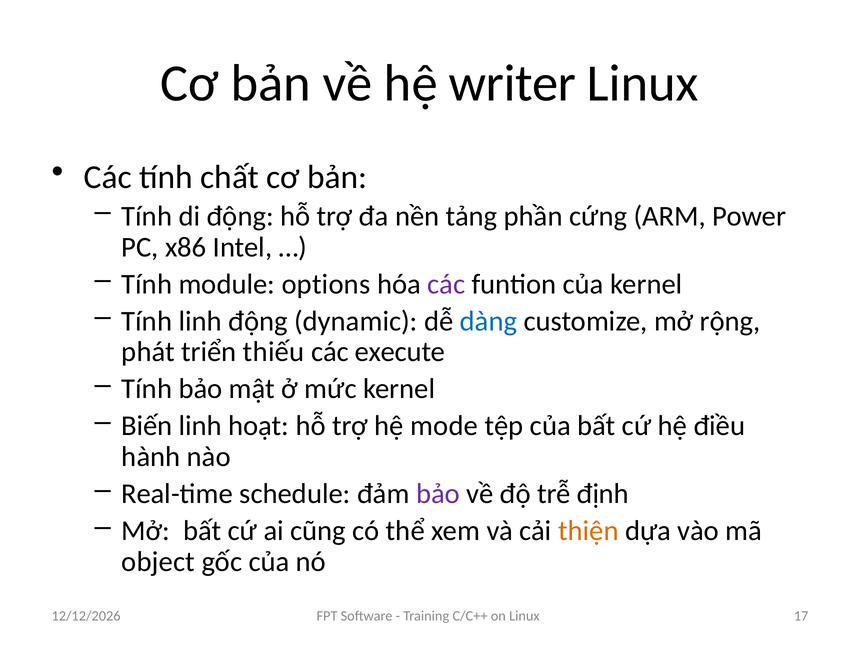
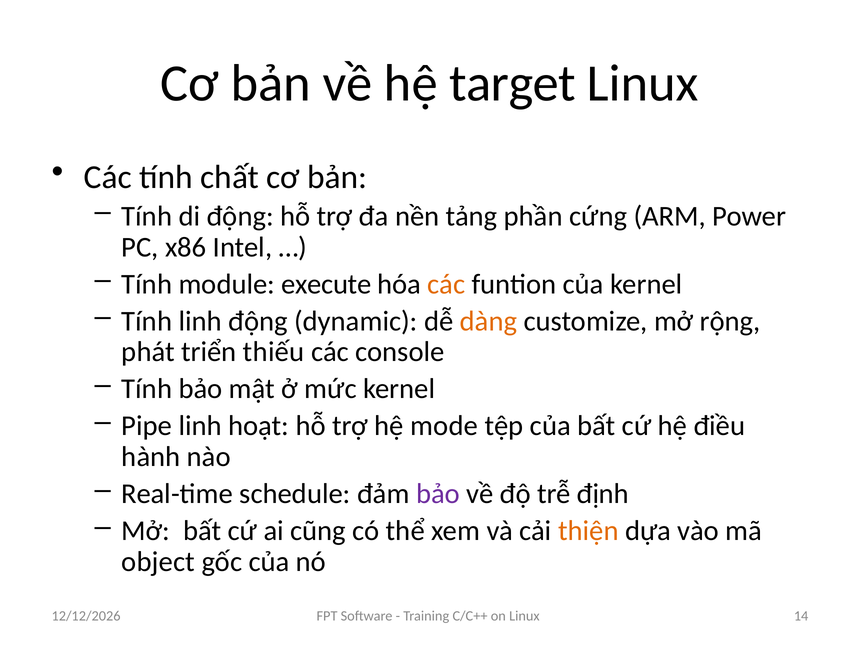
writer: writer -> target (512, 83)
options: options -> execute (326, 284)
các colour: purple -> orange (446, 284)
dàng colour: blue -> orange (488, 321)
execute: execute -> console (400, 352)
Biến: Biến -> Pipe (147, 426)
17: 17 -> 14 (801, 616)
